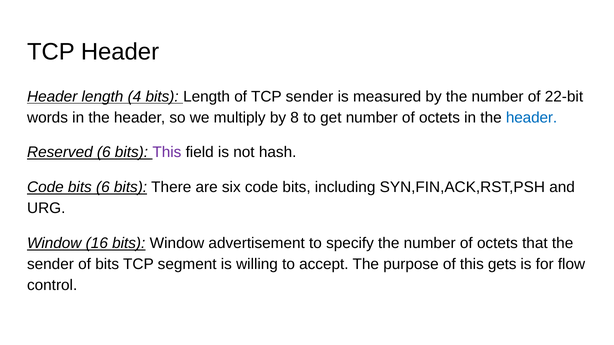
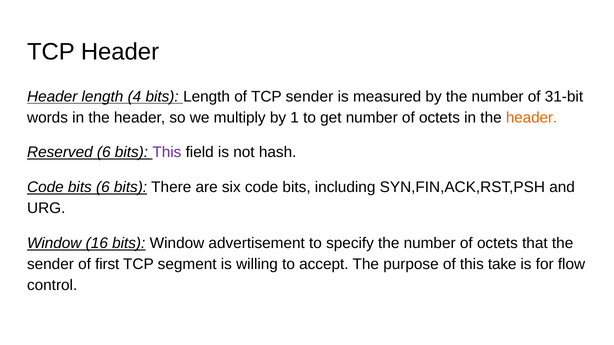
22-bit: 22-bit -> 31-bit (564, 97)
8: 8 -> 1 (295, 118)
header colour: blue -> orange (532, 118)
of bits: bits -> first (107, 265)
gets: gets -> take (502, 265)
